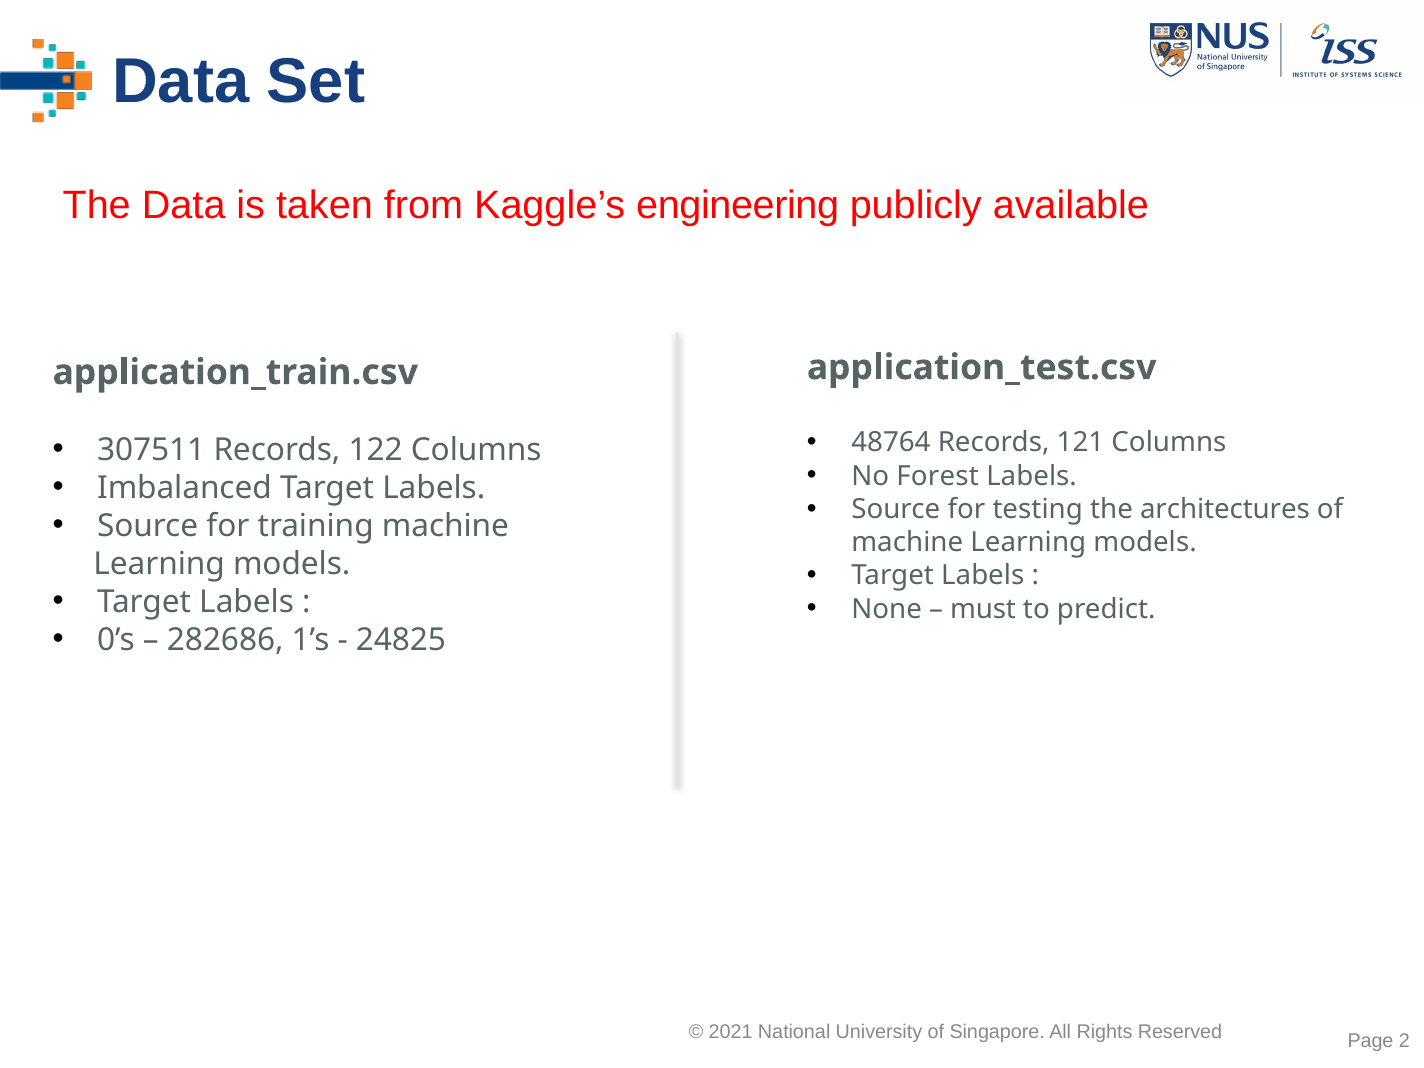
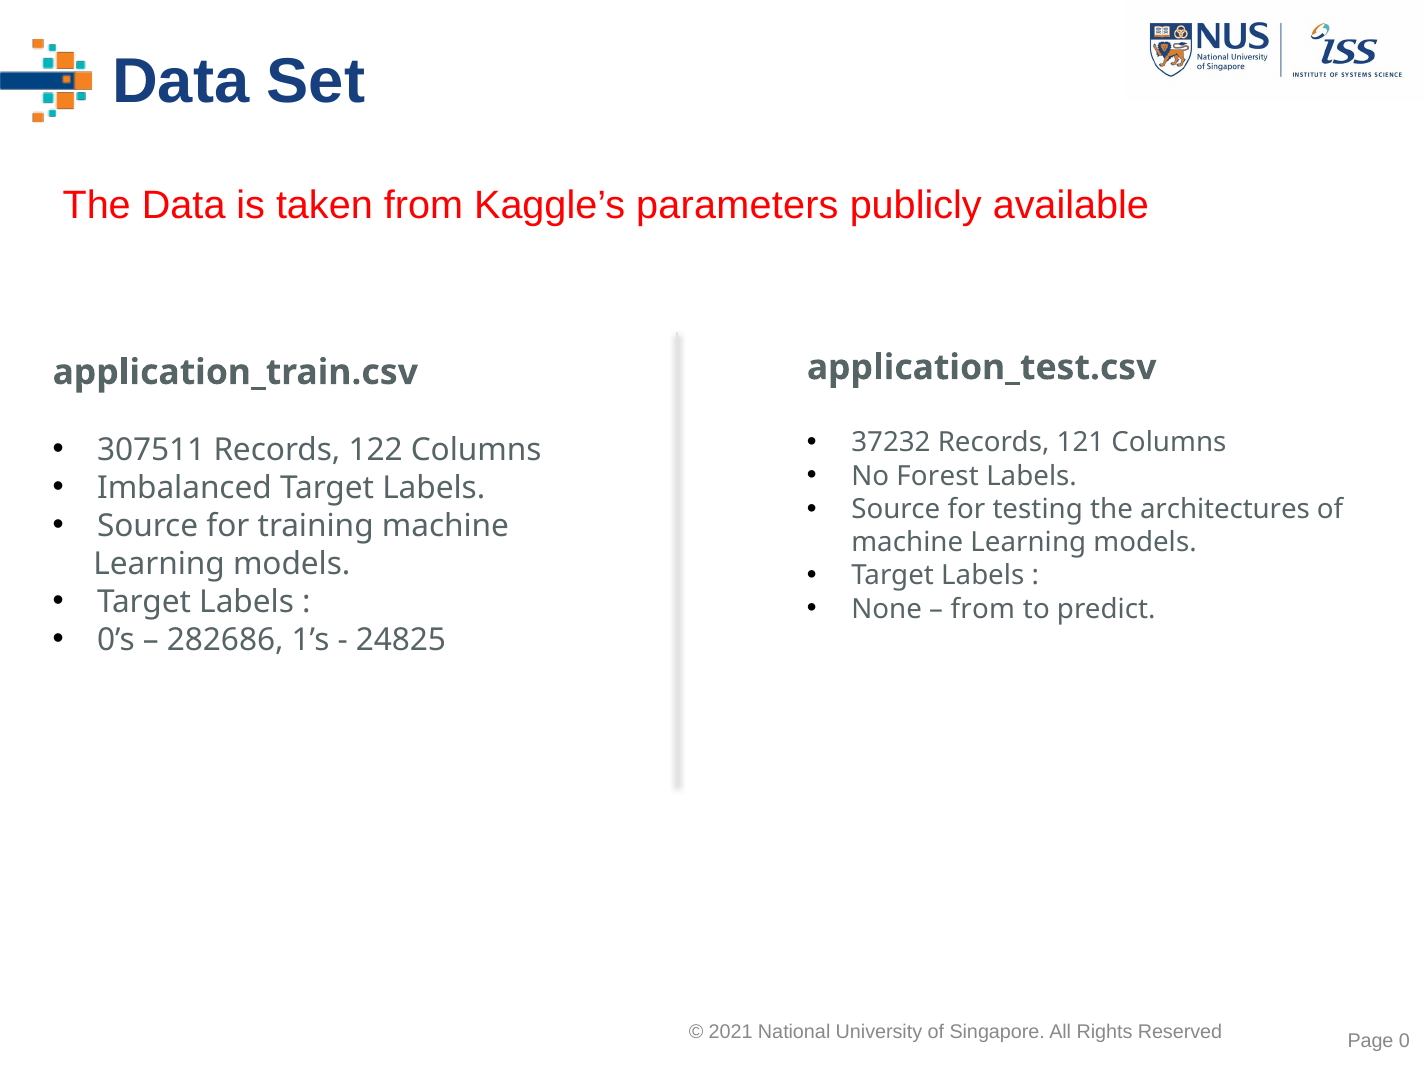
engineering: engineering -> parameters (737, 205)
48764: 48764 -> 37232 (891, 443)
must: must -> from (983, 609)
2: 2 -> 0 (1404, 1041)
